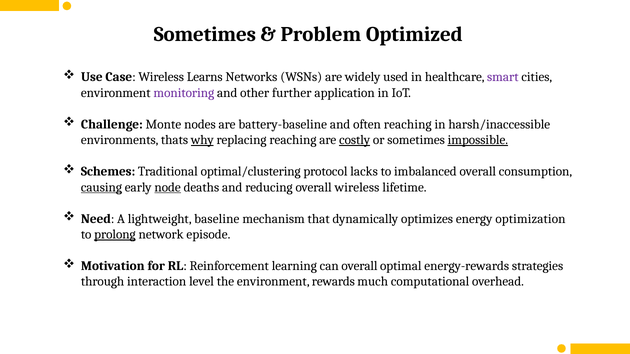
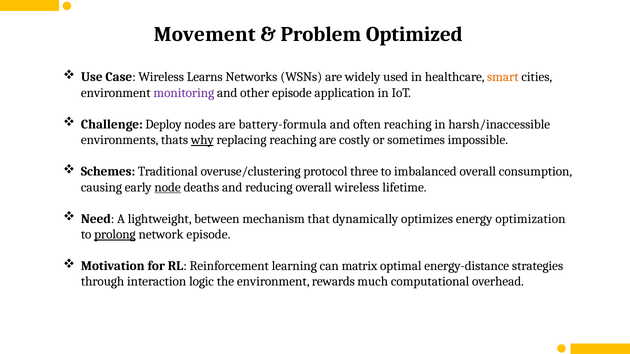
Sometimes: Sometimes -> Movement (205, 35)
smart colour: purple -> orange (503, 77)
other further: further -> episode (292, 93)
Monte: Monte -> Deploy (163, 124)
battery-baseline: battery-baseline -> battery-formula (283, 124)
costly underline: present -> none (355, 140)
impossible underline: present -> none (478, 140)
optimal/clustering: optimal/clustering -> overuse/clustering (251, 172)
lacks: lacks -> three (364, 172)
causing underline: present -> none (101, 187)
baseline: baseline -> between (217, 219)
can overall: overall -> matrix (359, 266)
energy-rewards: energy-rewards -> energy-distance (467, 266)
level: level -> logic (202, 282)
